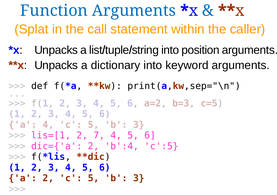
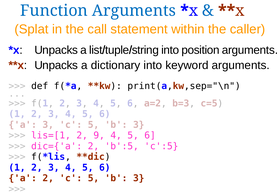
a 4: 4 -> 3 (48, 125)
7: 7 -> 9 (99, 136)
b':4: b':4 -> b':5 (122, 146)
